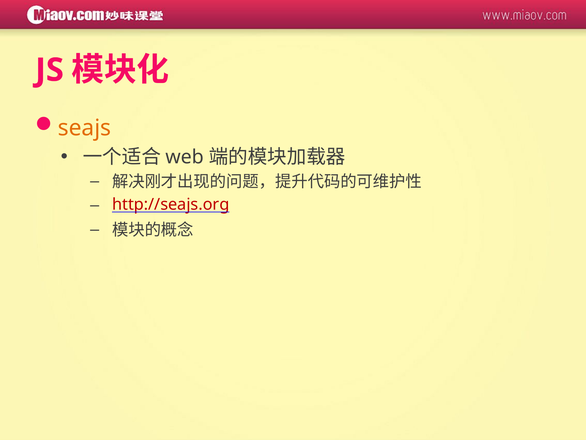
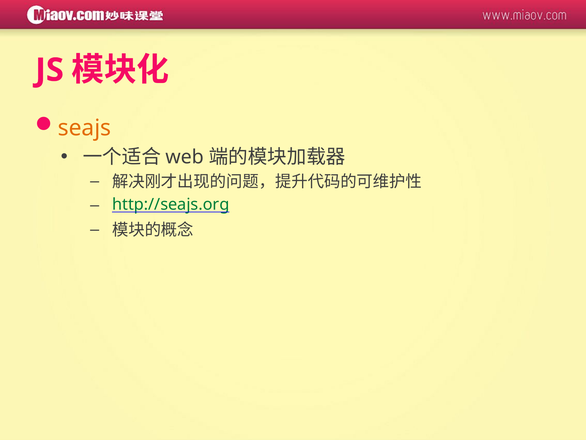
http://seajs.org colour: red -> green (171, 204)
